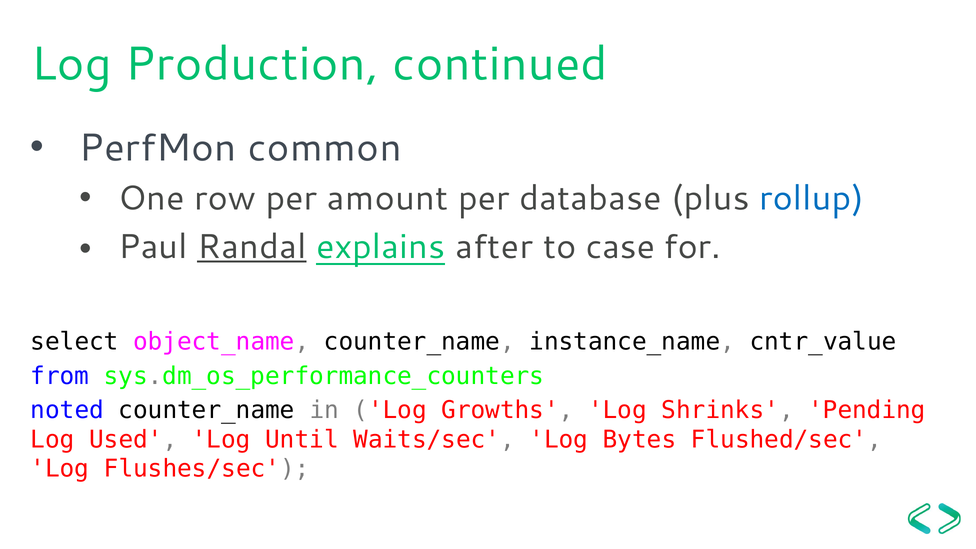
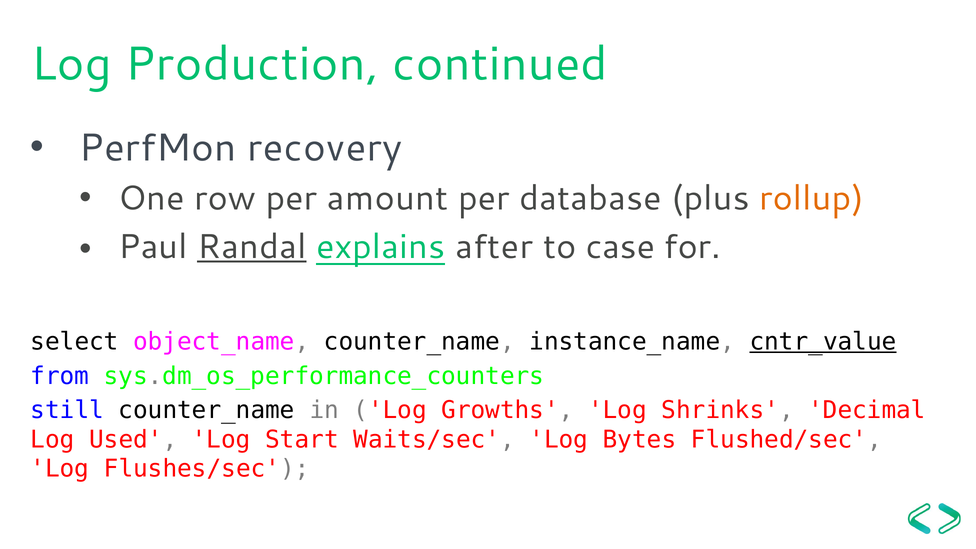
common: common -> recovery (325, 148)
rollup colour: blue -> orange (812, 198)
cntr_value underline: none -> present (823, 342)
noted: noted -> still (67, 410)
Pending: Pending -> Decimal (867, 410)
Until: Until -> Start (302, 439)
